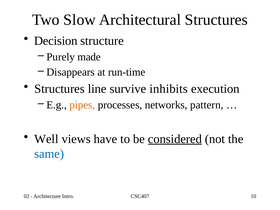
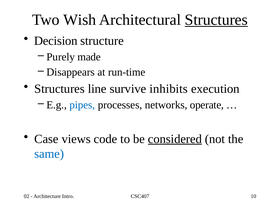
Slow: Slow -> Wish (80, 20)
Structures underline: none -> present (216, 20)
pipes colour: orange -> blue (82, 105)
pattern: pattern -> operate (207, 105)
Well: Well -> Case (46, 139)
have: have -> code (105, 139)
